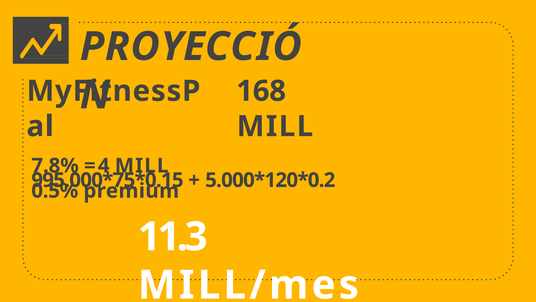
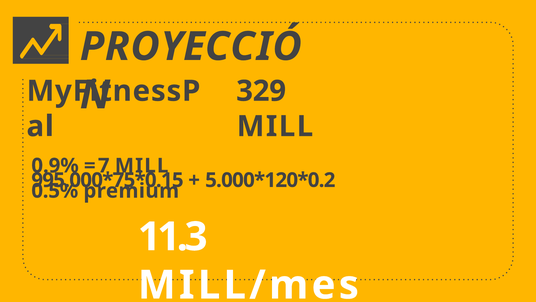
168: 168 -> 329 (261, 91)
7.8%: 7.8% -> 0.9% (55, 165)
4: 4 -> 7 (104, 165)
